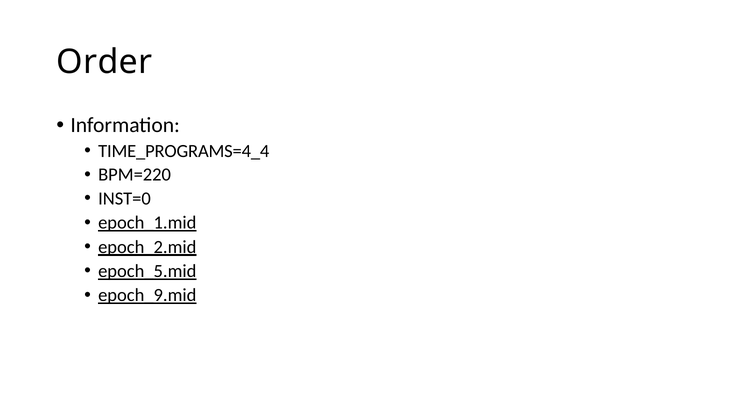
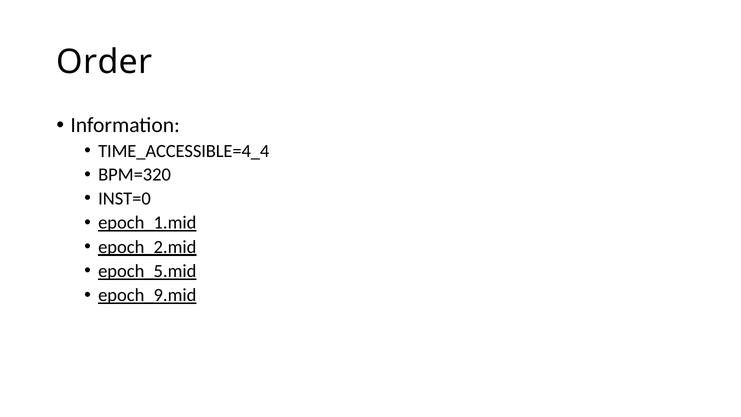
TIME_PROGRAMS=4_4: TIME_PROGRAMS=4_4 -> TIME_ACCESSIBLE=4_4 (184, 151)
BPM=220: BPM=220 -> BPM=320 (135, 175)
